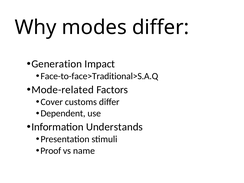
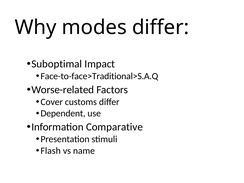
Generation: Generation -> Suboptimal (57, 64)
Mode-related: Mode-related -> Worse-related (63, 90)
Understands: Understands -> Comparative (114, 127)
Proof: Proof -> Flash (51, 151)
